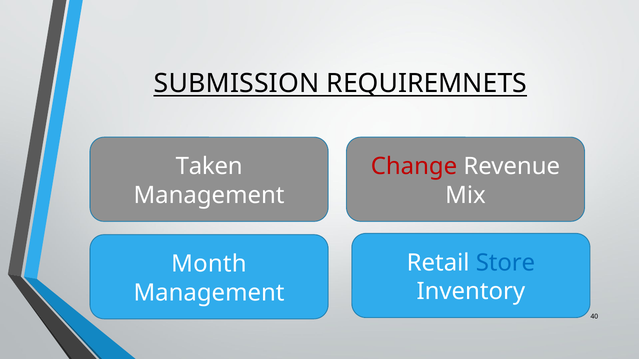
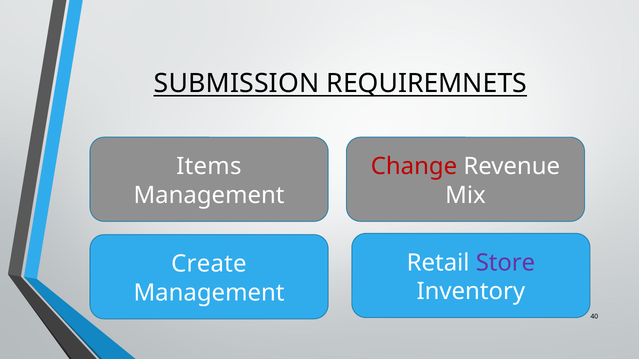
Taken: Taken -> Items (209, 167)
Store colour: blue -> purple (505, 263)
Month: Month -> Create (209, 264)
